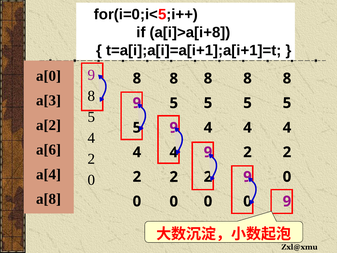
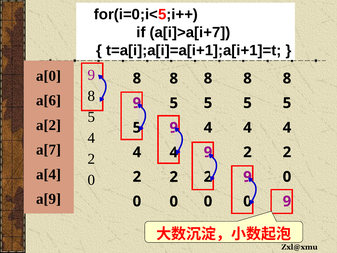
a[i]>a[i+8: a[i]>a[i+8 -> a[i]>a[i+7 (190, 32)
a[3: a[3 -> a[6 (49, 100)
a[6: a[6 -> a[7 (49, 150)
a[8: a[8 -> a[9 (49, 199)
